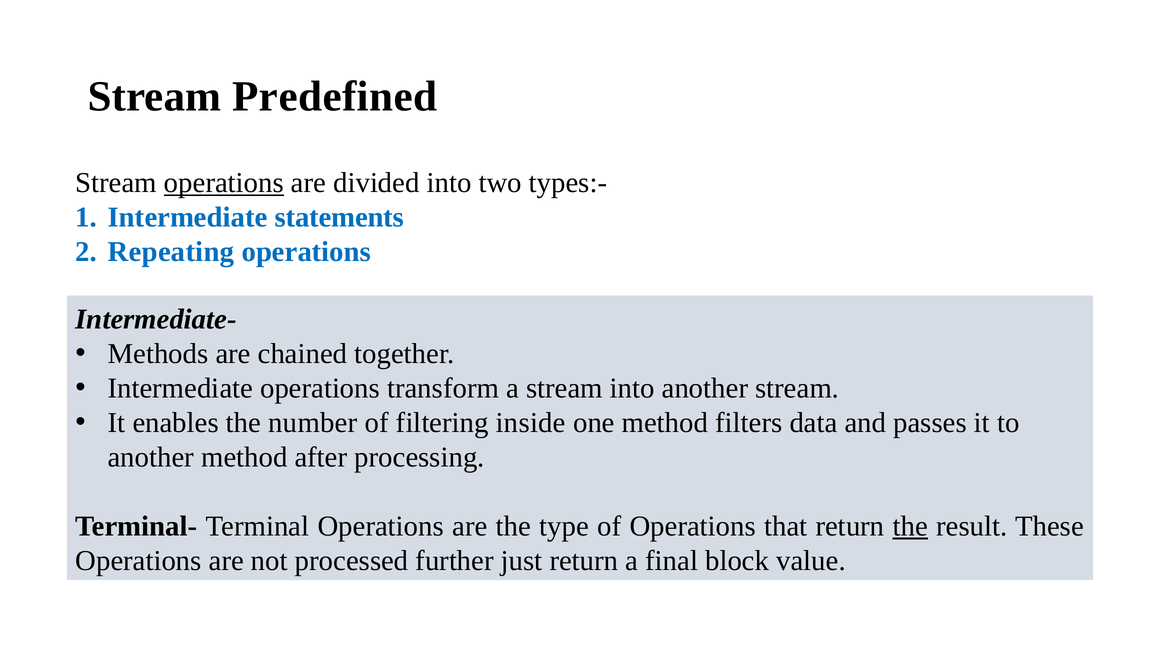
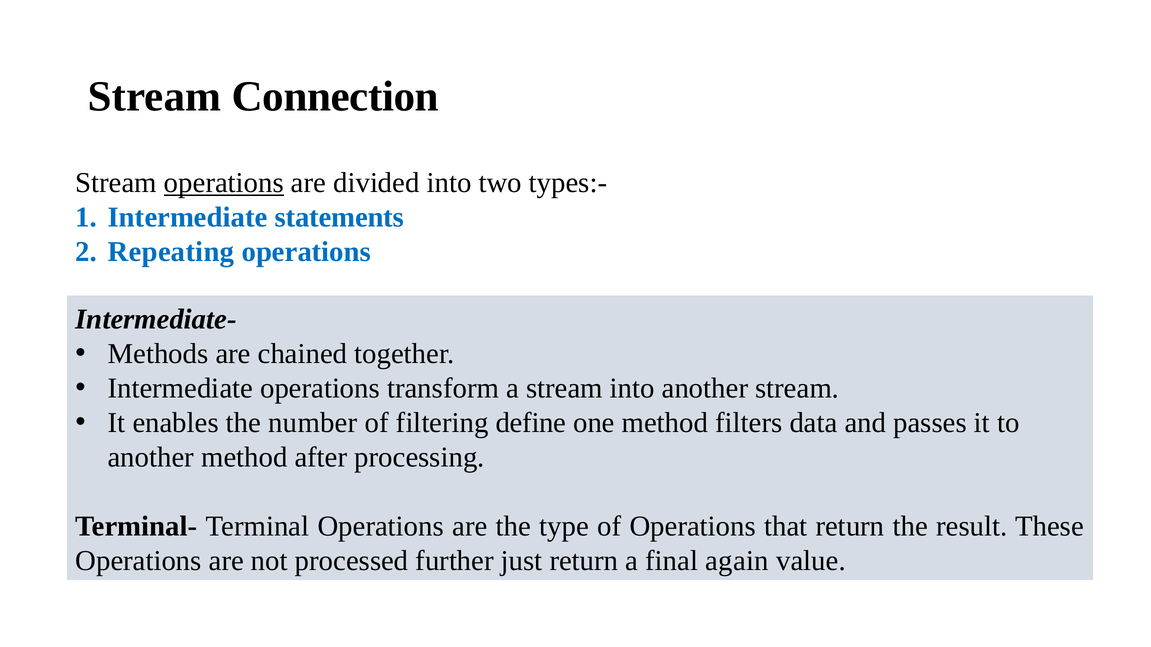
Predefined: Predefined -> Connection (335, 97)
inside: inside -> define (531, 423)
the underline: present -> none (910, 526)
block: block -> again (737, 561)
